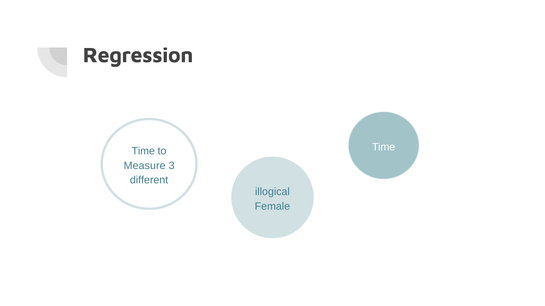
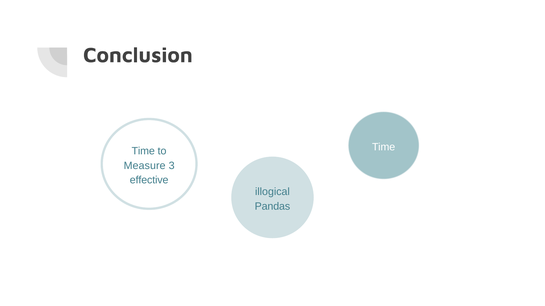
Regression: Regression -> Conclusion (138, 55)
different: different -> effective (149, 180)
Female: Female -> Pandas (272, 207)
